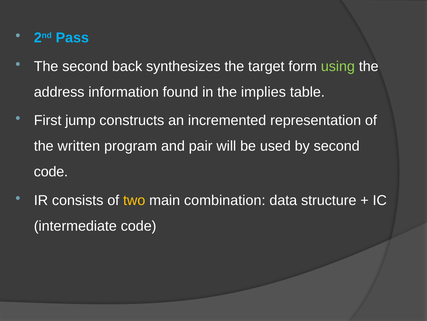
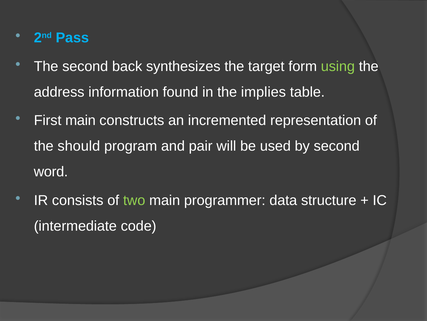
First jump: jump -> main (80, 120)
written: written -> should (79, 146)
code: code -> word (51, 171)
two colour: yellow -> light green (134, 200)
combination: combination -> programmer (225, 200)
